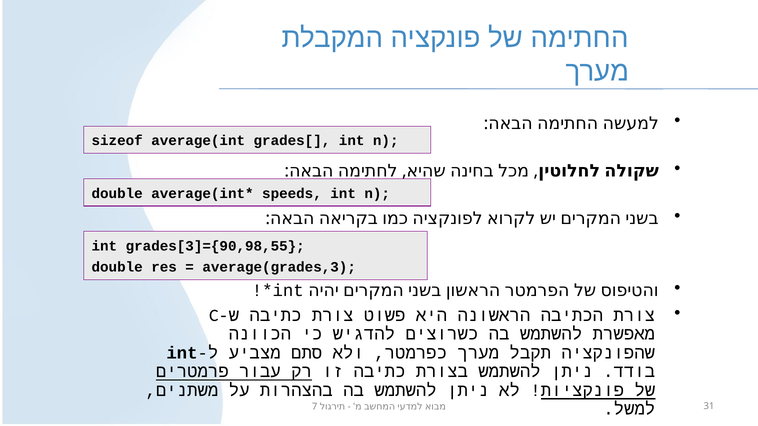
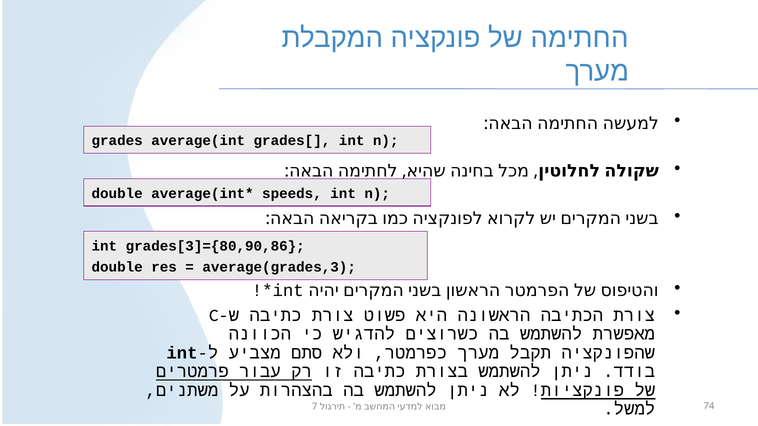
sizeof: sizeof -> grades (117, 141)
grades[3]={90,98,55: grades[3]={90,98,55 -> grades[3]={80,90,86 (215, 246)
31: 31 -> 74 (709, 406)
